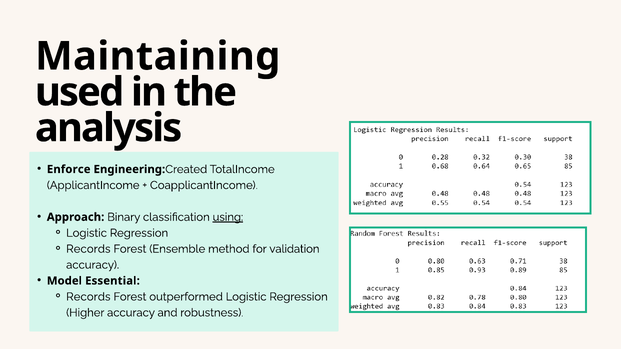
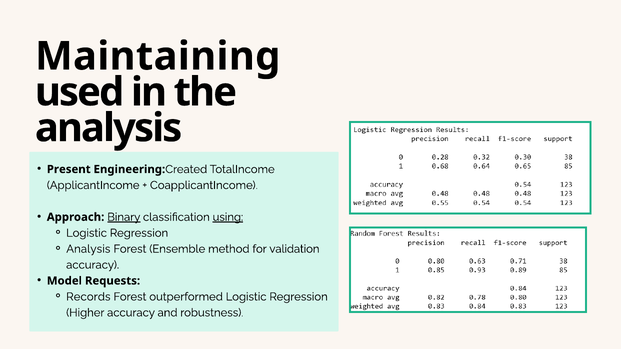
Enforce: Enforce -> Present (69, 169)
Binary underline: none -> present (124, 217)
Records: Records -> Analysis (88, 249)
Essential: Essential -> Requests (113, 281)
